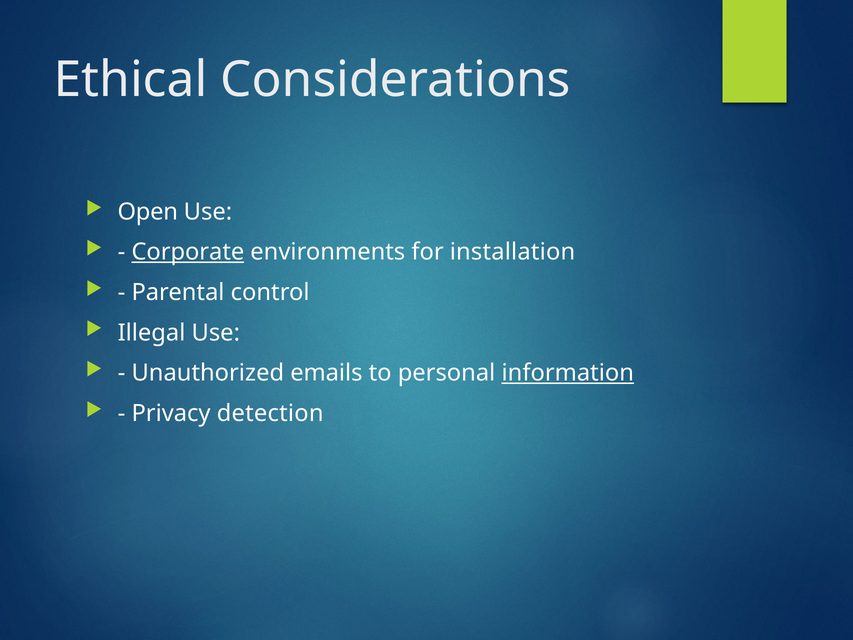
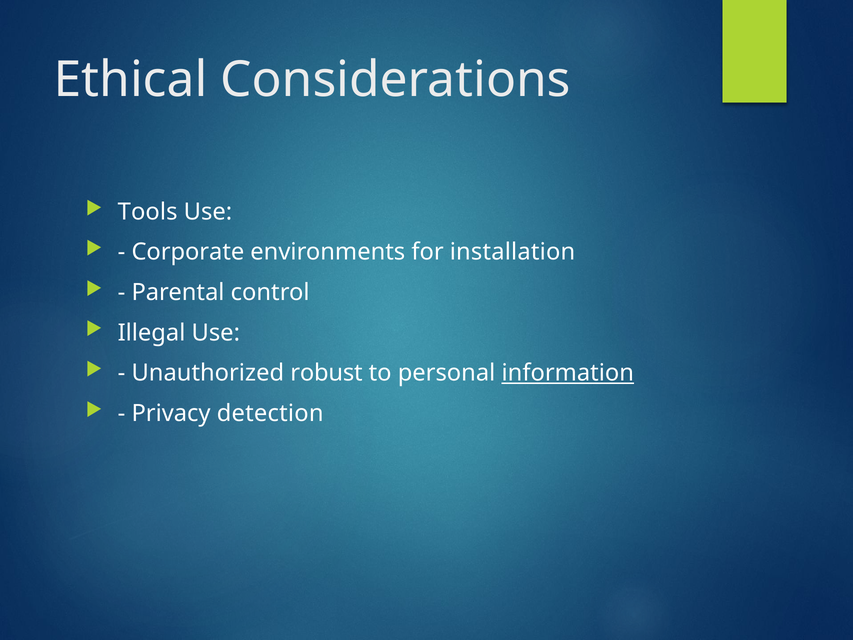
Open: Open -> Tools (148, 212)
Corporate underline: present -> none (188, 252)
emails: emails -> robust (326, 373)
